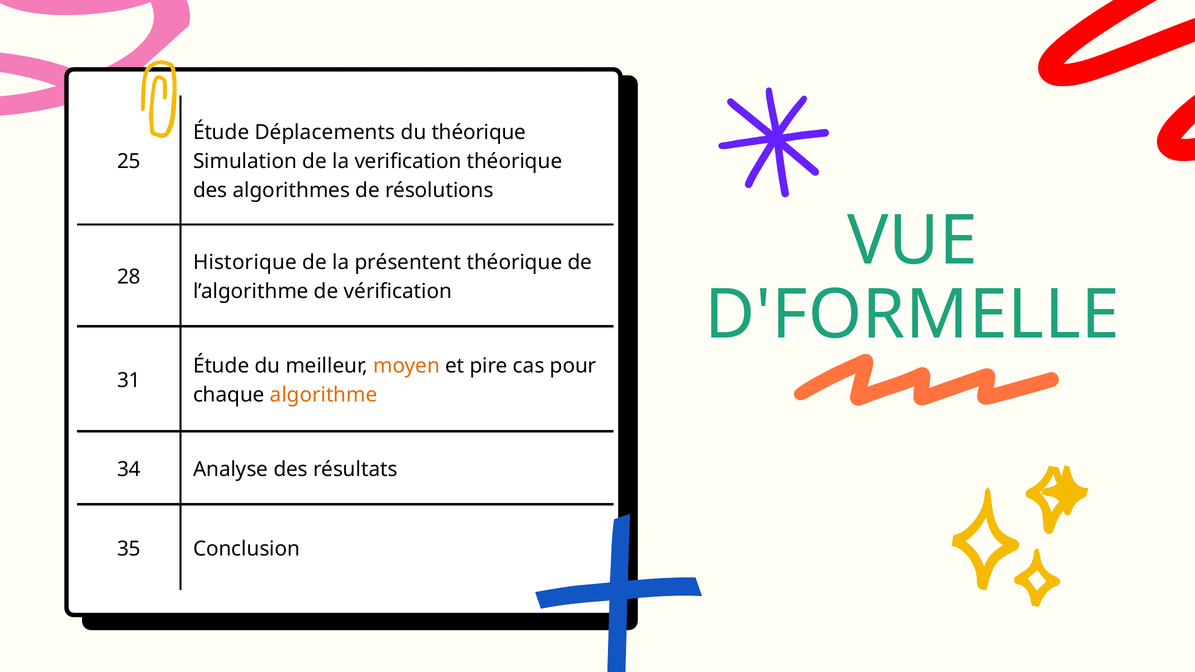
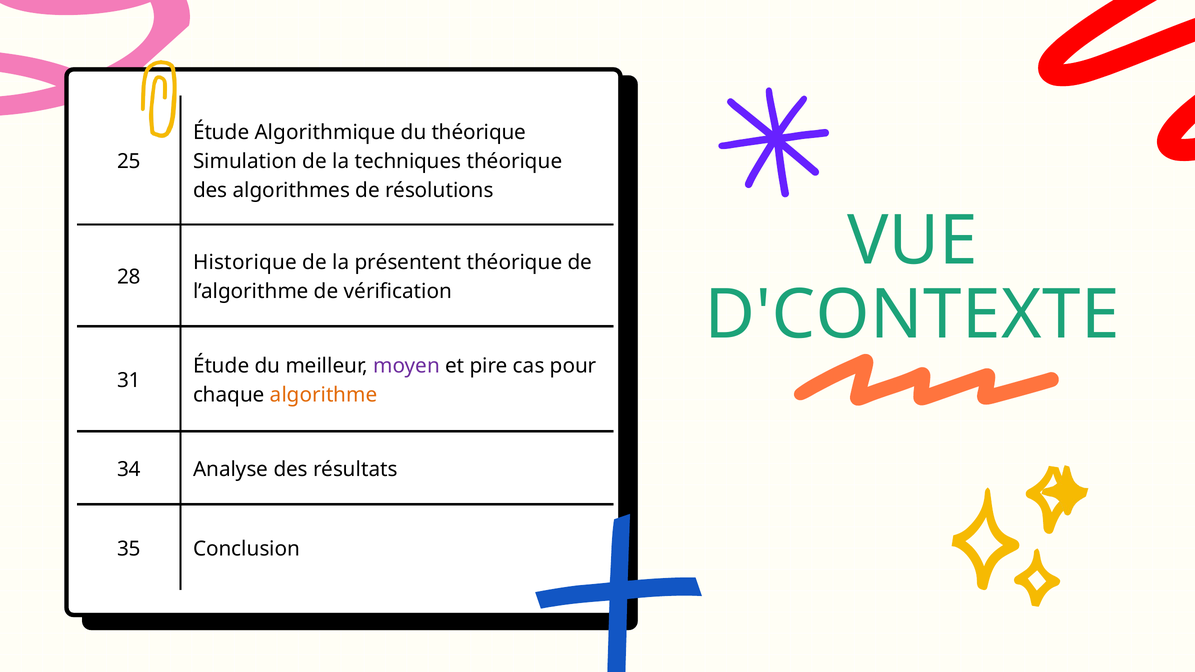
Déplacements: Déplacements -> Algorithmique (325, 133)
verification: verification -> techniques (408, 162)
D'FORMELLE: D'FORMELLE -> D'CONTEXTE (912, 315)
moyen colour: orange -> purple (407, 366)
